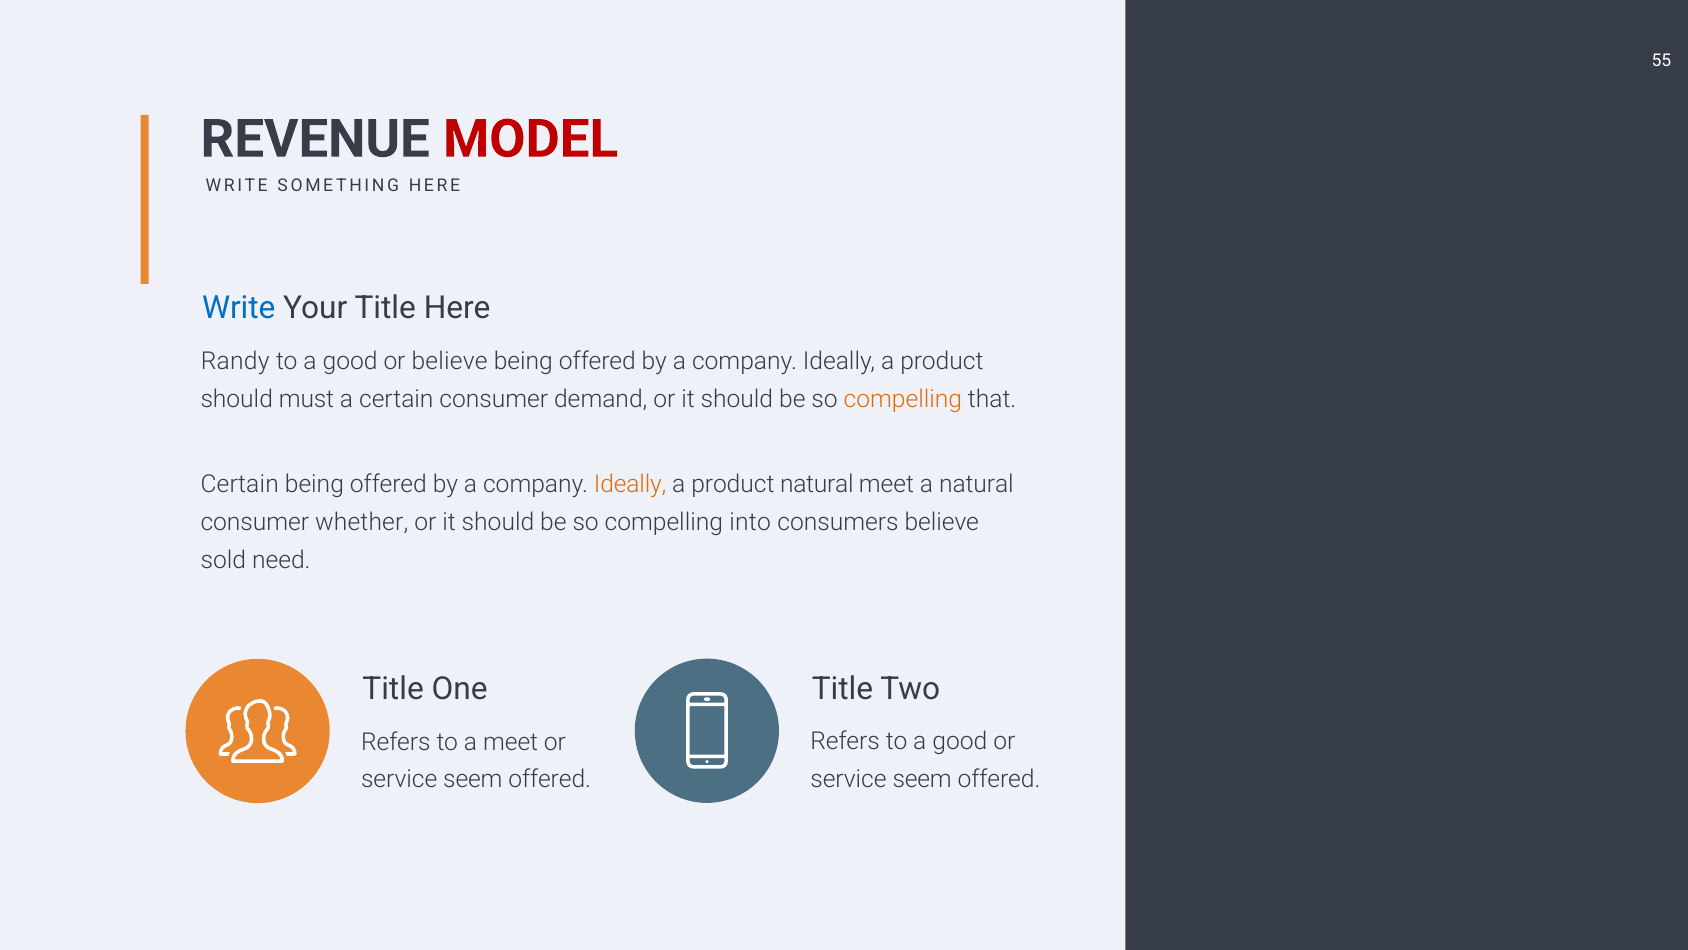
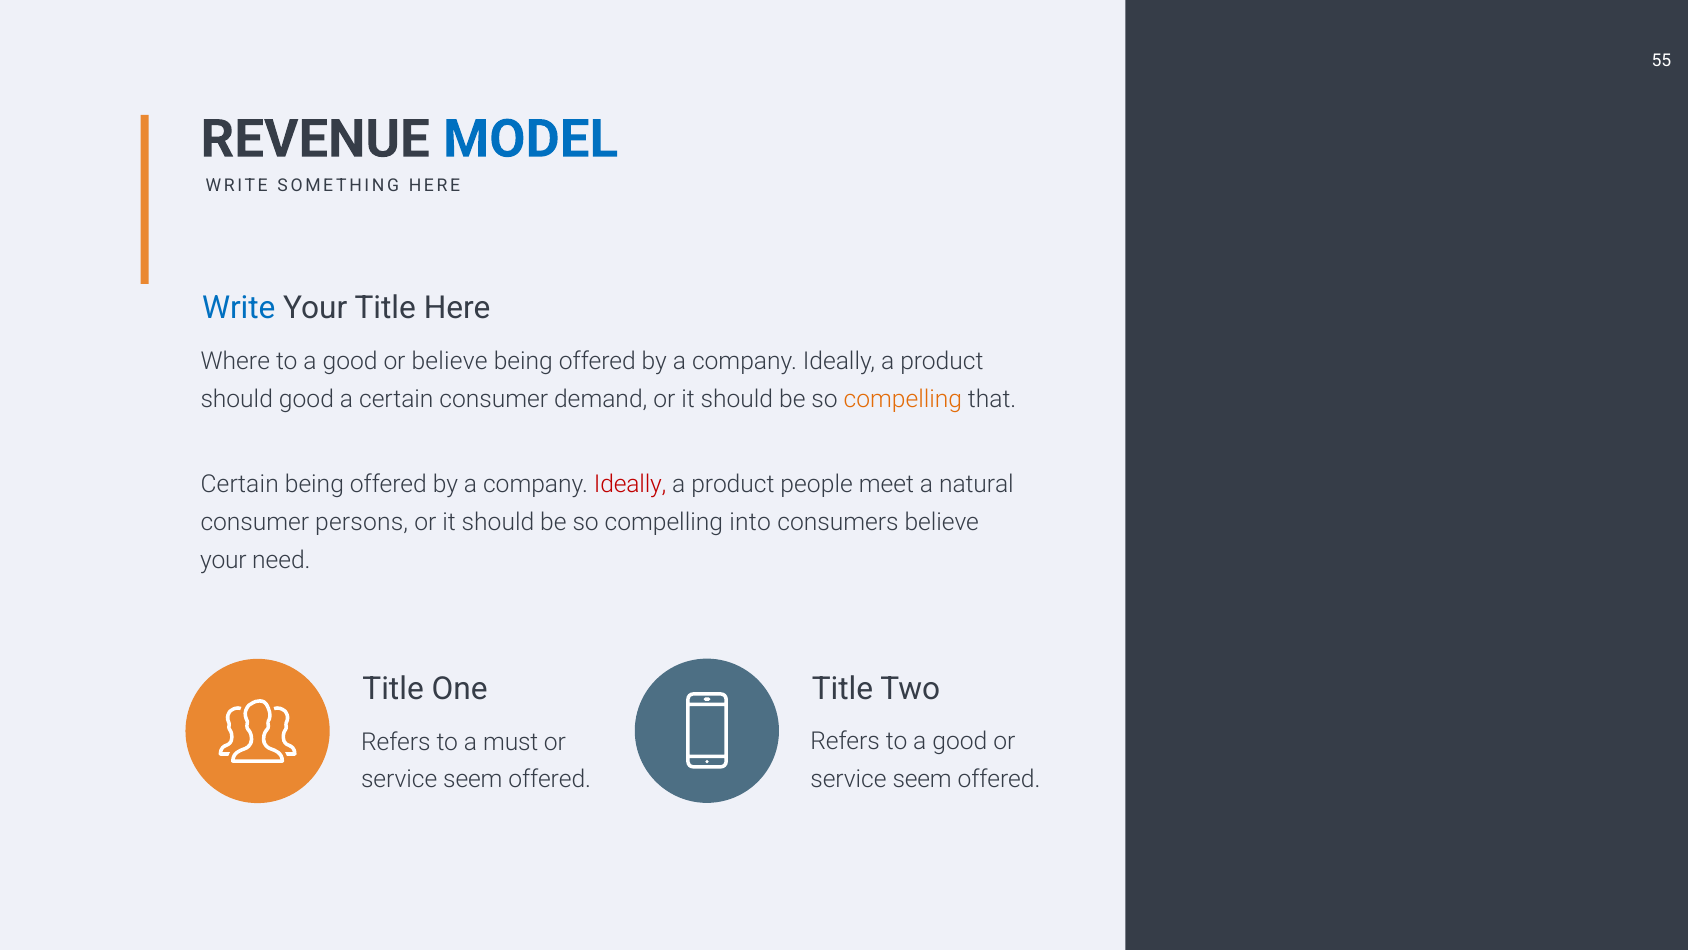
MODEL colour: red -> blue (531, 139)
Randy: Randy -> Where (235, 361)
should must: must -> good (306, 399)
Ideally colour: orange -> red (630, 484)
product natural: natural -> people (817, 484)
whether: whether -> persons (362, 522)
sold: sold -> your (223, 560)
a meet: meet -> must (511, 742)
